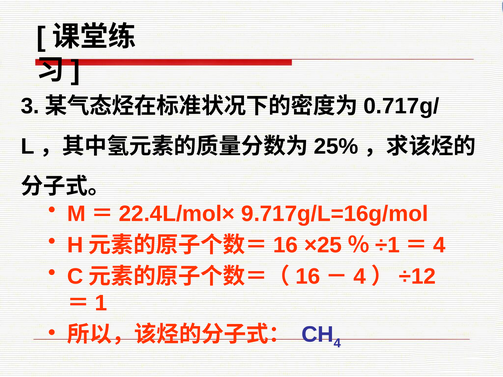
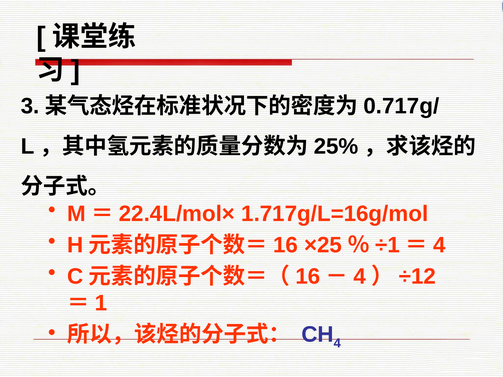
9.717g/L=16g/mol: 9.717g/L=16g/mol -> 1.717g/L=16g/mol (335, 214)
